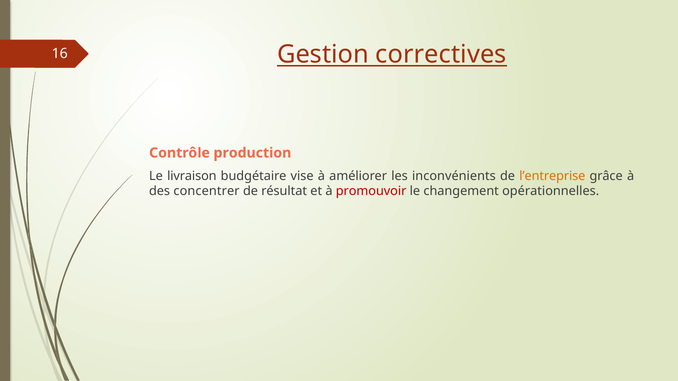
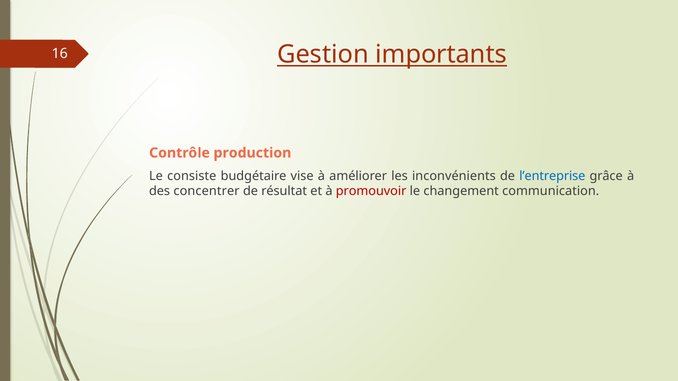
correctives: correctives -> importants (441, 54)
livraison: livraison -> consiste (192, 176)
l’entreprise colour: orange -> blue (552, 176)
opérationnelles: opérationnelles -> communication (551, 191)
